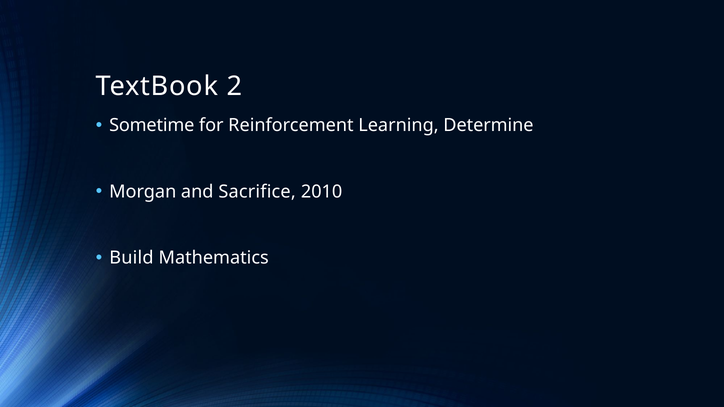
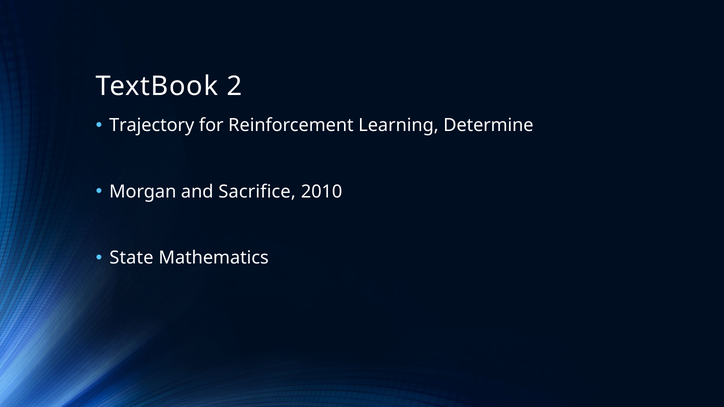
Sometime: Sometime -> Trajectory (152, 126)
Build: Build -> State (131, 258)
